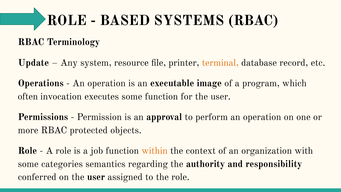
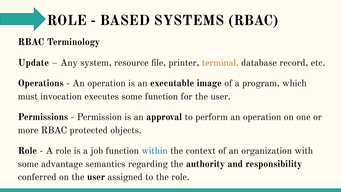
often: often -> must (28, 96)
within colour: orange -> blue (155, 151)
categories: categories -> advantage (62, 164)
